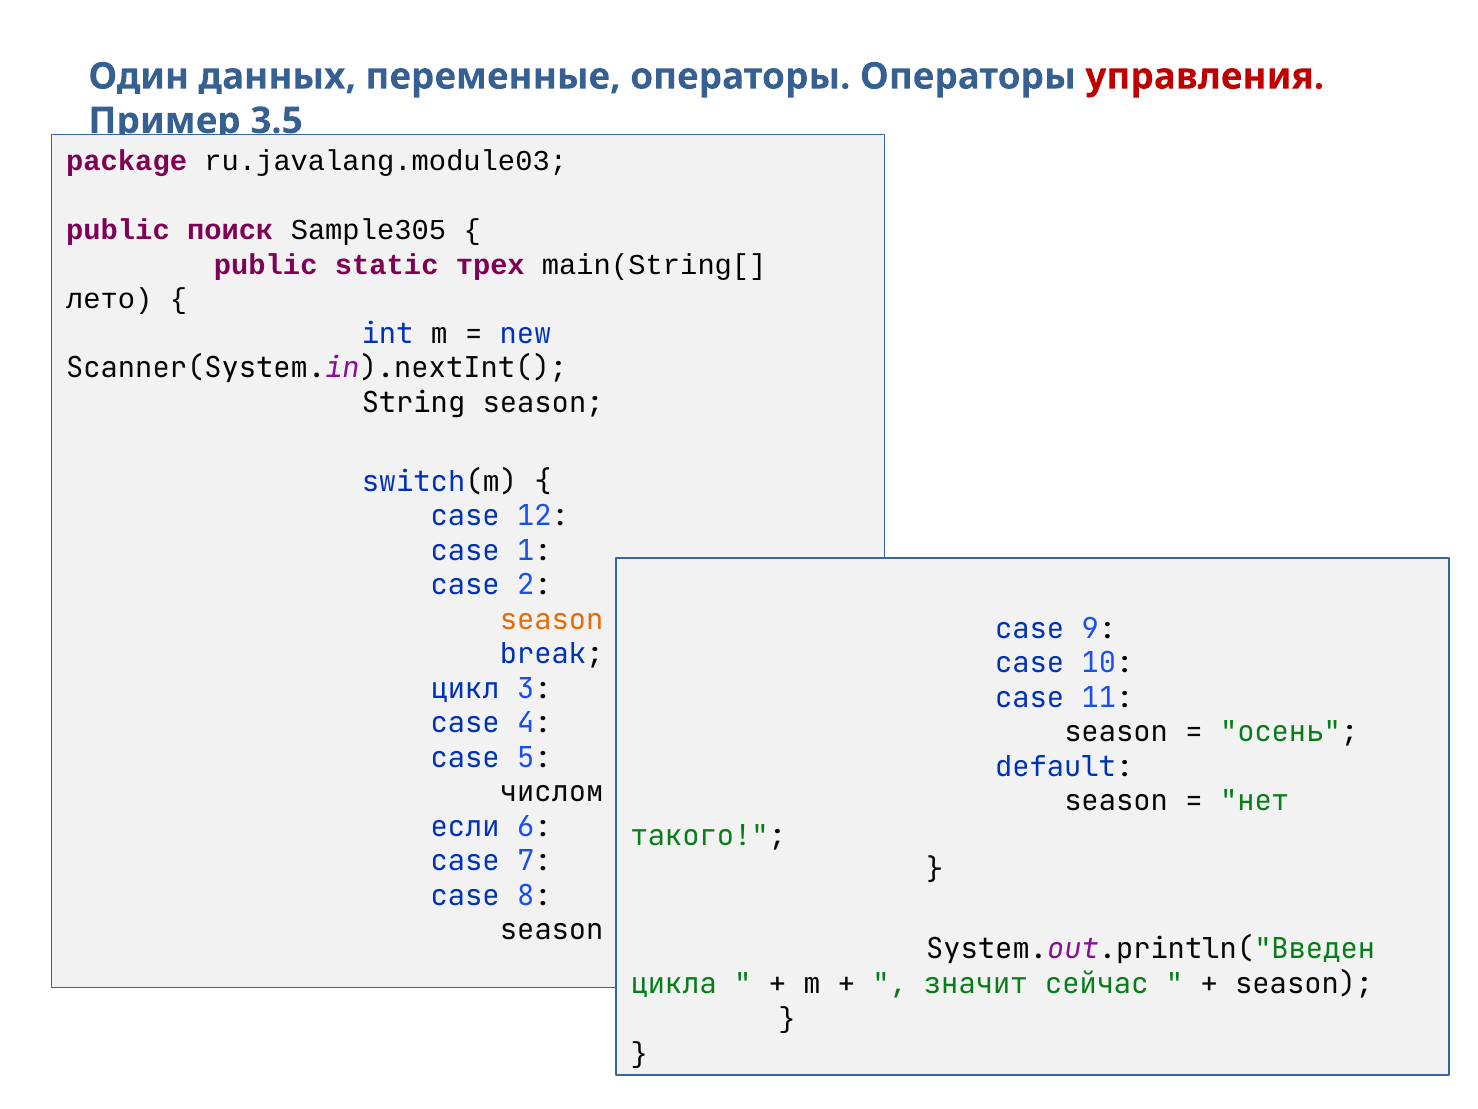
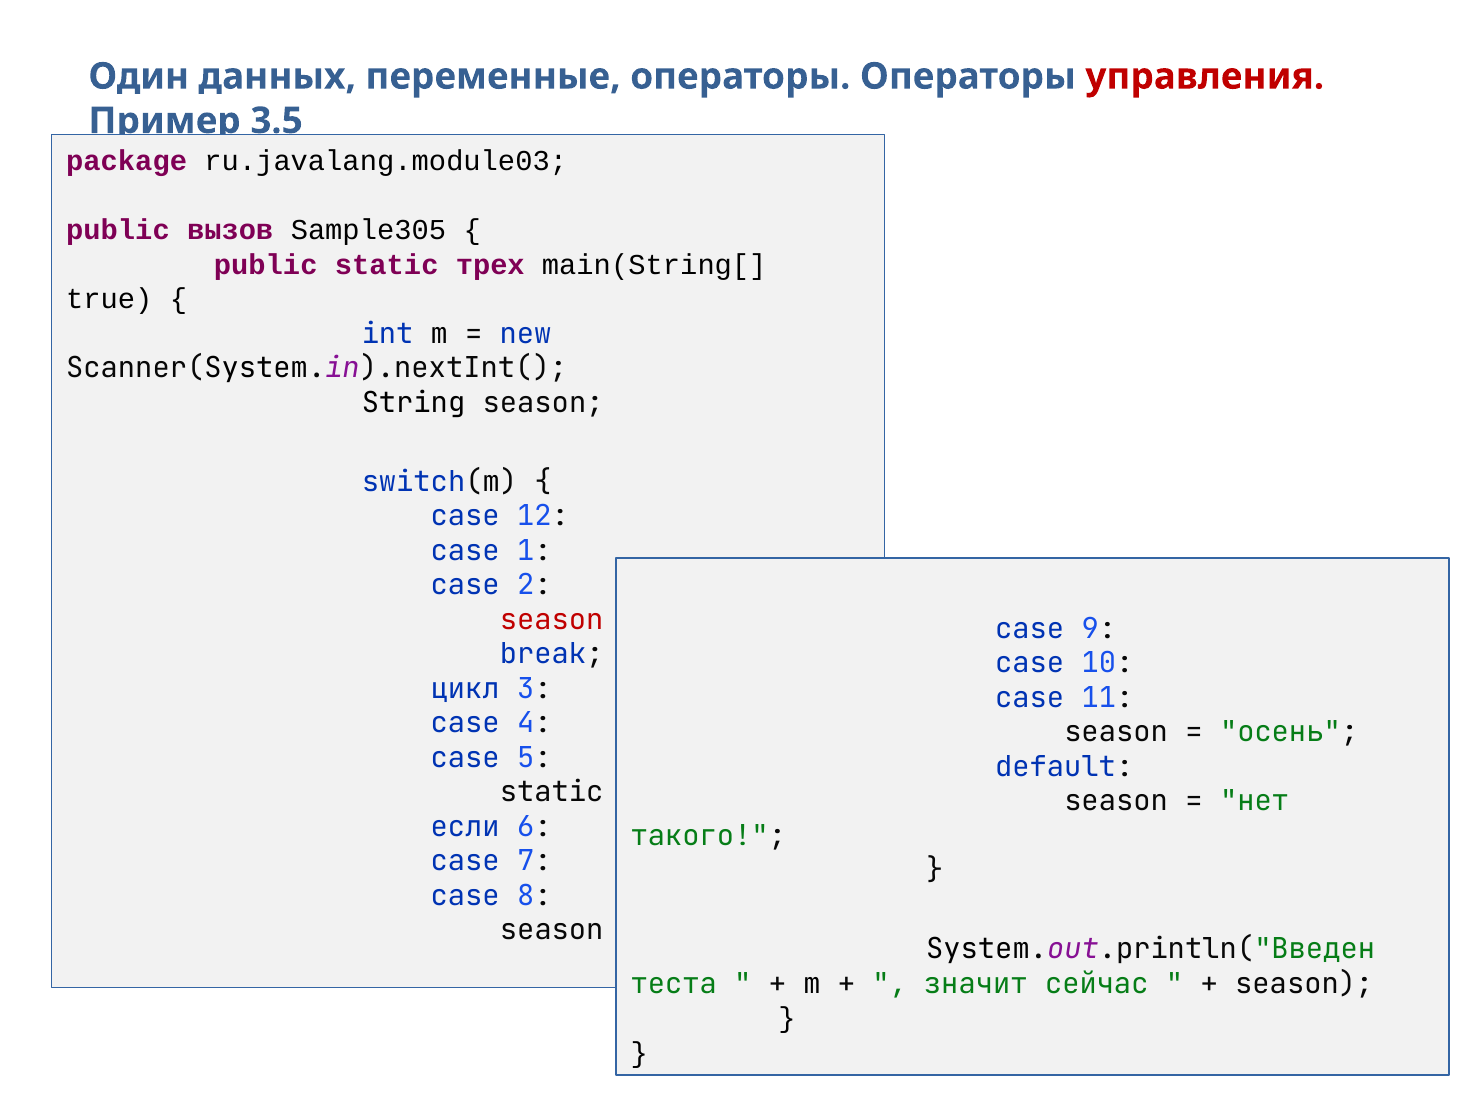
поиск: поиск -> вызов (230, 230)
лето: лето -> true (109, 299)
season colour: orange -> red (552, 619)
числом: числом -> static (552, 792)
цикла: цикла -> теста (674, 983)
